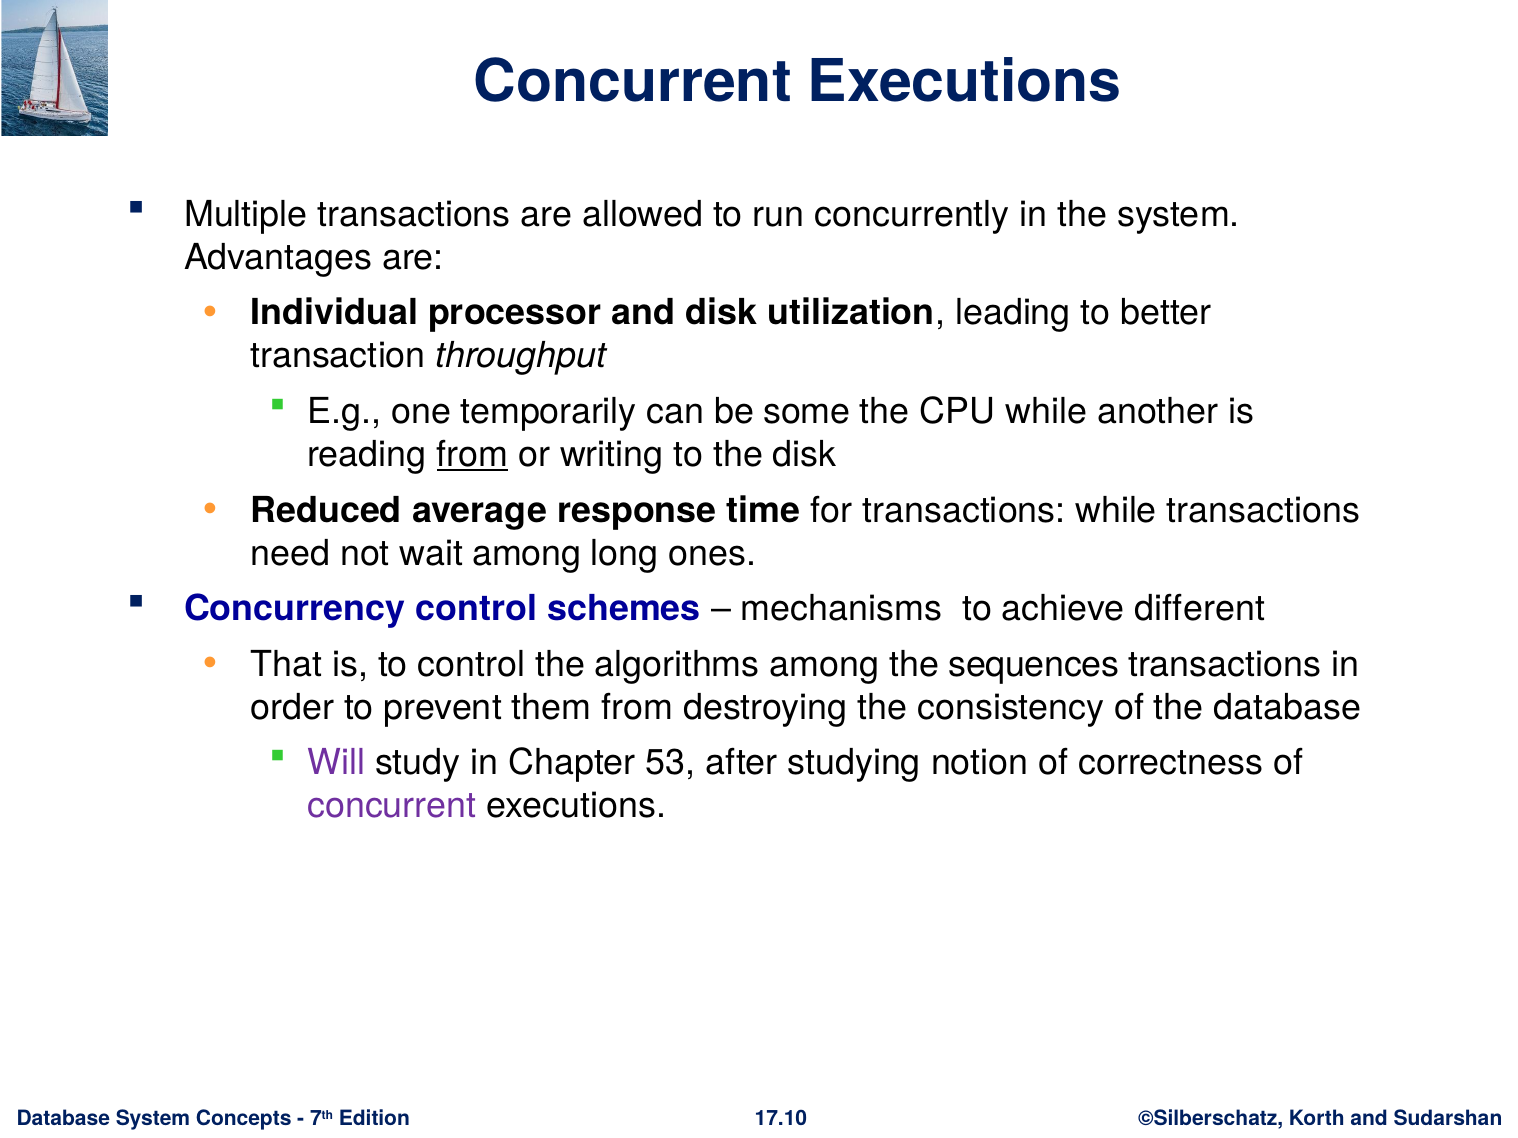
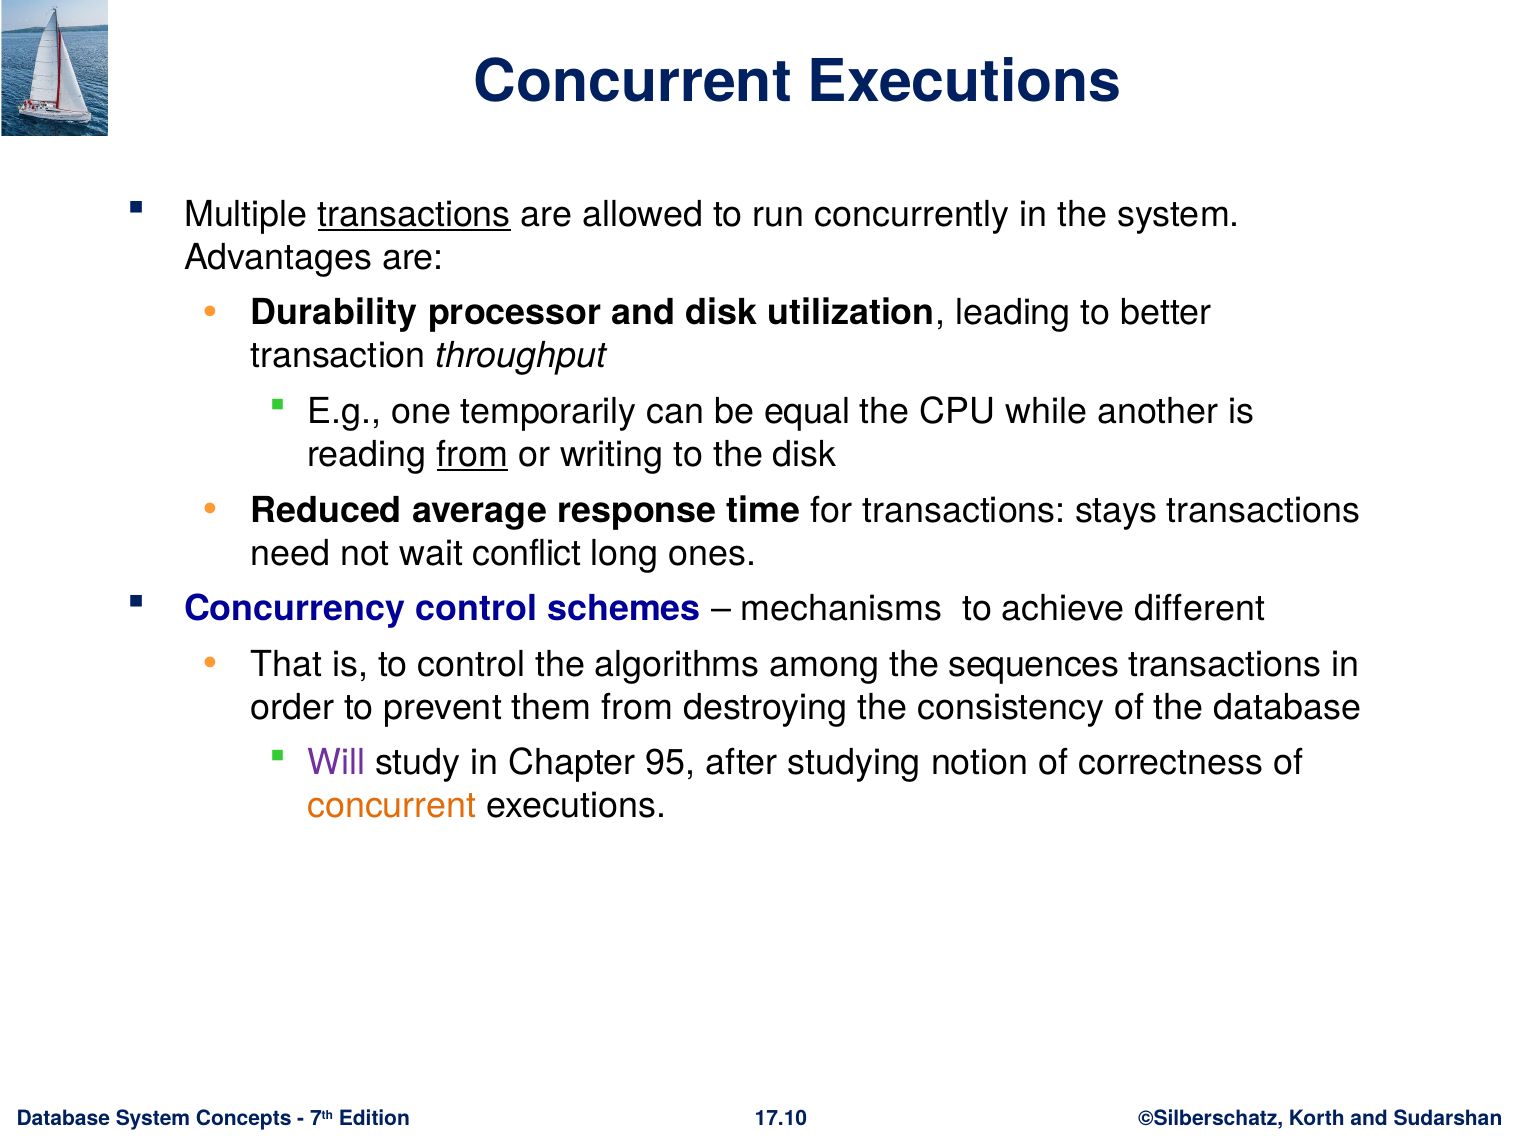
transactions underline: none -> present (414, 215)
Individual: Individual -> Durability (334, 313)
some: some -> equal (807, 412)
transactions while: while -> stays (1116, 510)
wait among: among -> conflict (527, 553)
53: 53 -> 95 (670, 763)
concurrent colour: purple -> orange (392, 806)
